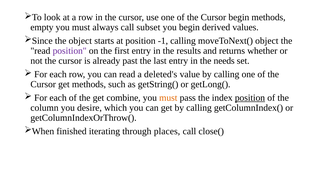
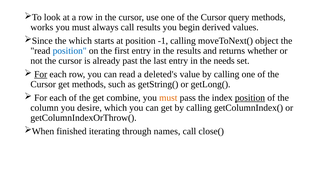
Cursor begin: begin -> query (239, 17)
empty: empty -> works (42, 27)
call subset: subset -> results (148, 27)
the object: object -> which (80, 41)
position colour: purple -> blue (70, 51)
For underline: none -> present (41, 75)
places: places -> names (167, 132)
